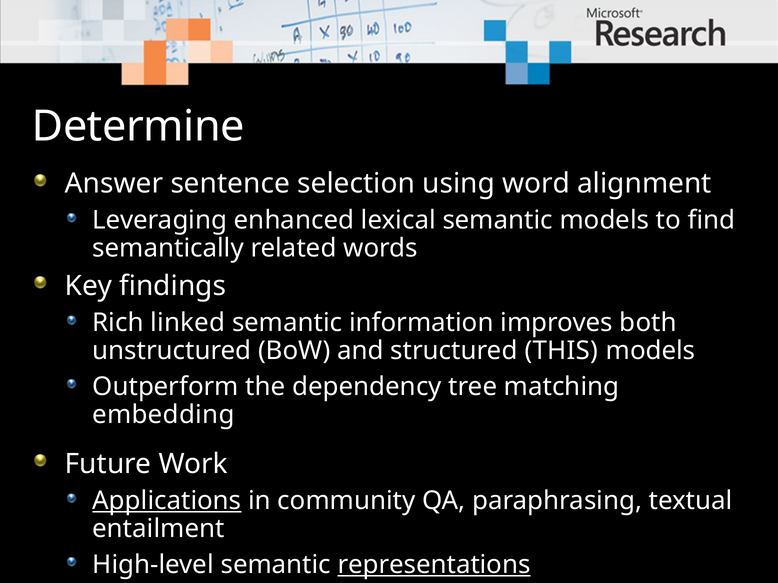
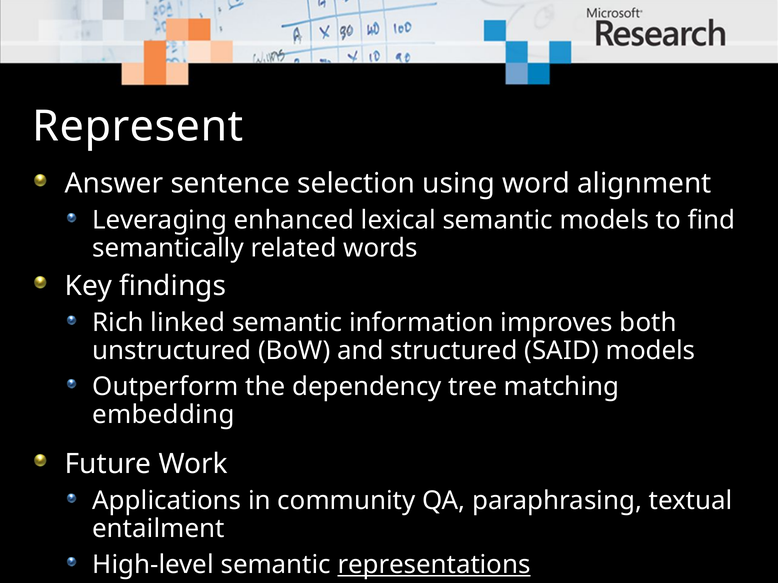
Determine: Determine -> Represent (138, 127)
THIS: THIS -> SAID (562, 351)
Applications underline: present -> none (167, 501)
